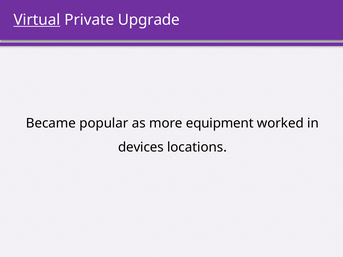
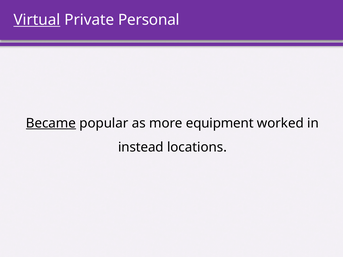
Upgrade: Upgrade -> Personal (149, 20)
Became underline: none -> present (51, 123)
devices: devices -> instead (141, 147)
